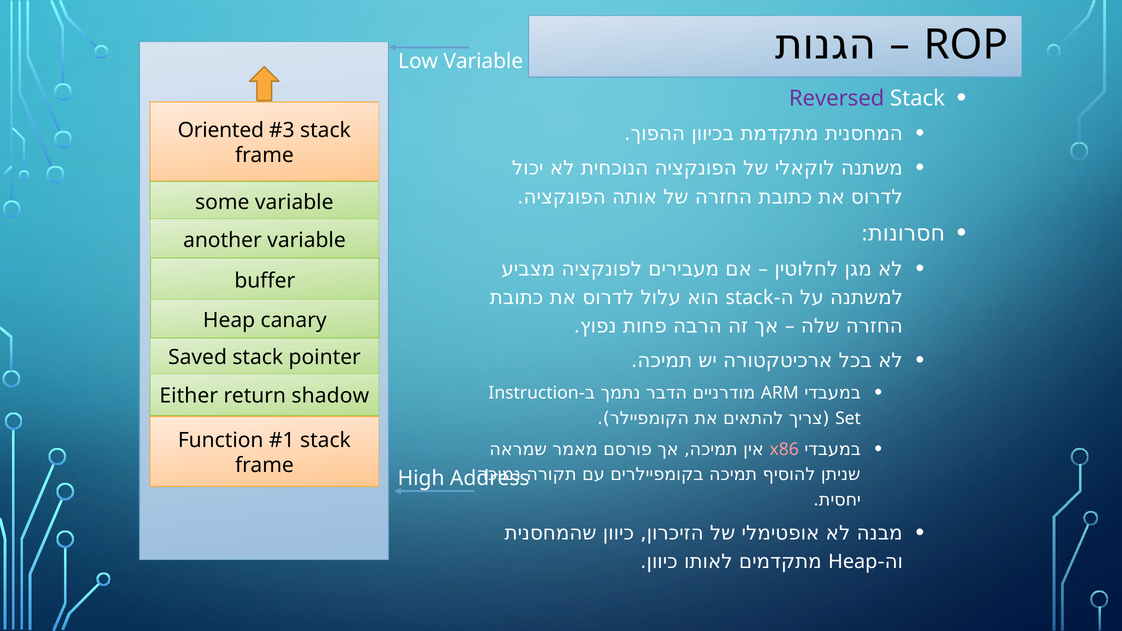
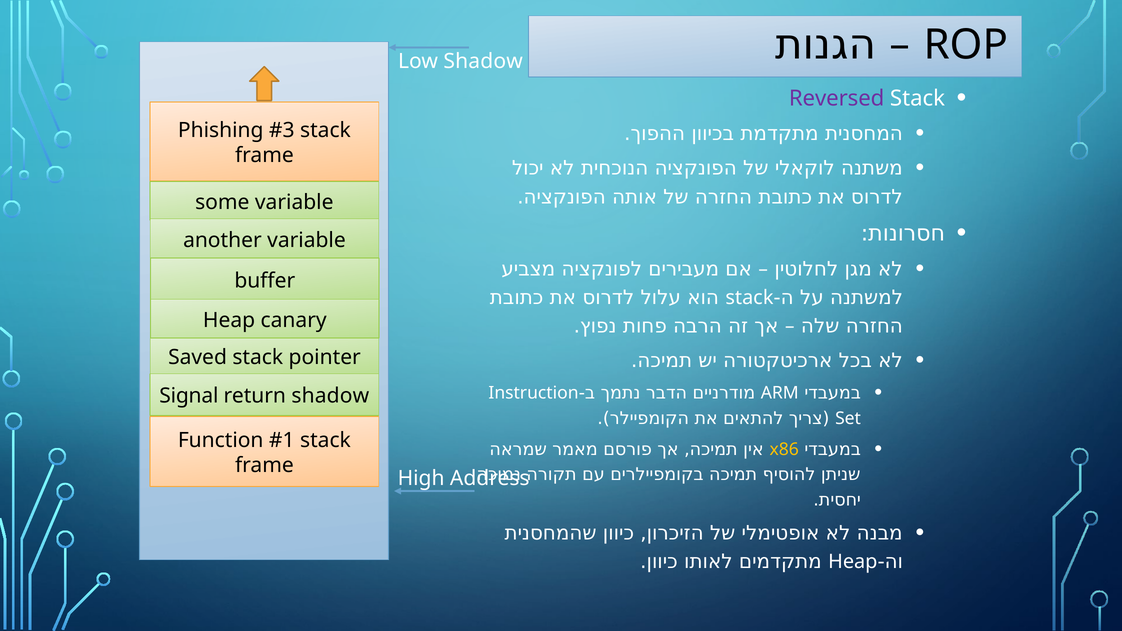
Low Variable: Variable -> Shadow (483, 61)
Oriented: Oriented -> Phishing (221, 130)
Either: Either -> Signal (189, 396)
x86 colour: pink -> yellow (784, 450)
